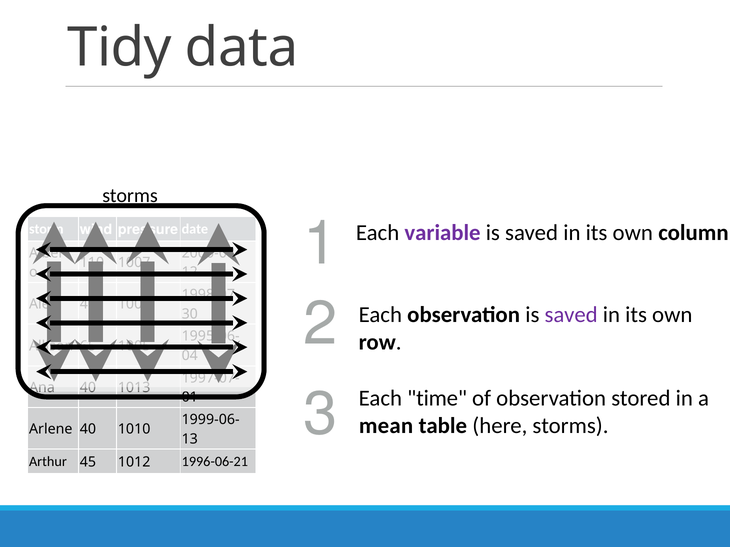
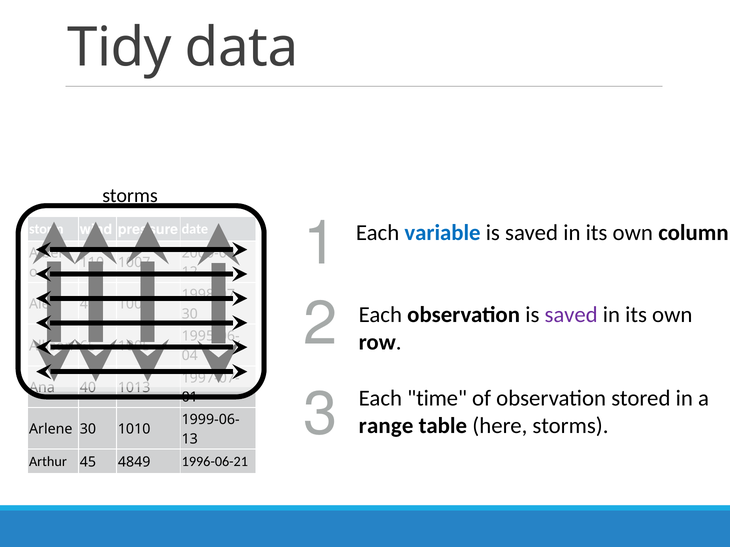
variable colour: purple -> blue (443, 233)
mean: mean -> range (386, 426)
Arlene 40: 40 -> 30 (88, 430)
1012: 1012 -> 4849 (134, 463)
